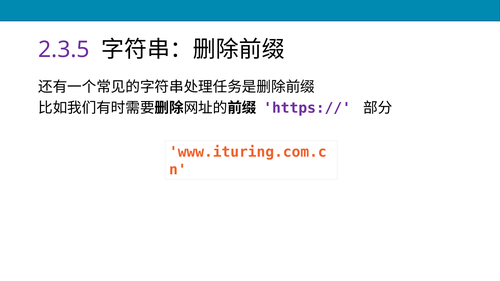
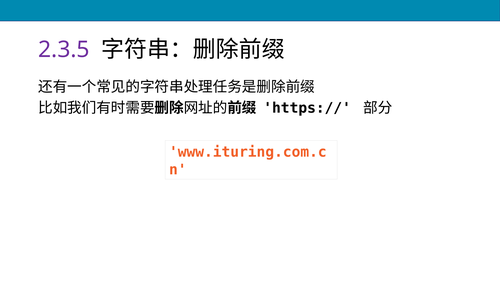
https:// colour: purple -> black (307, 108)
